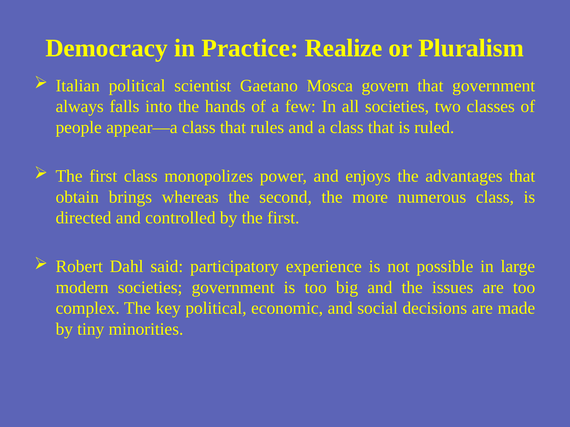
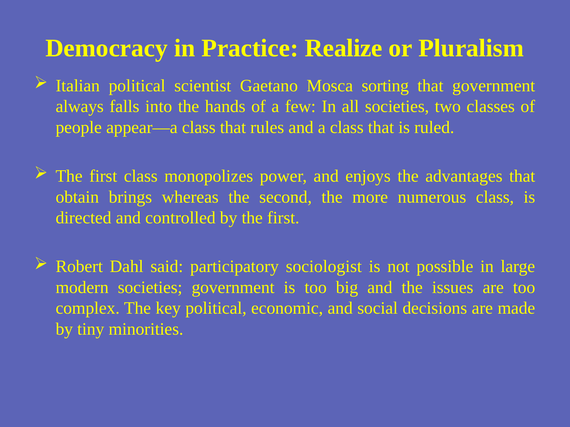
govern: govern -> sorting (385, 86)
experience: experience -> sociologist (324, 267)
